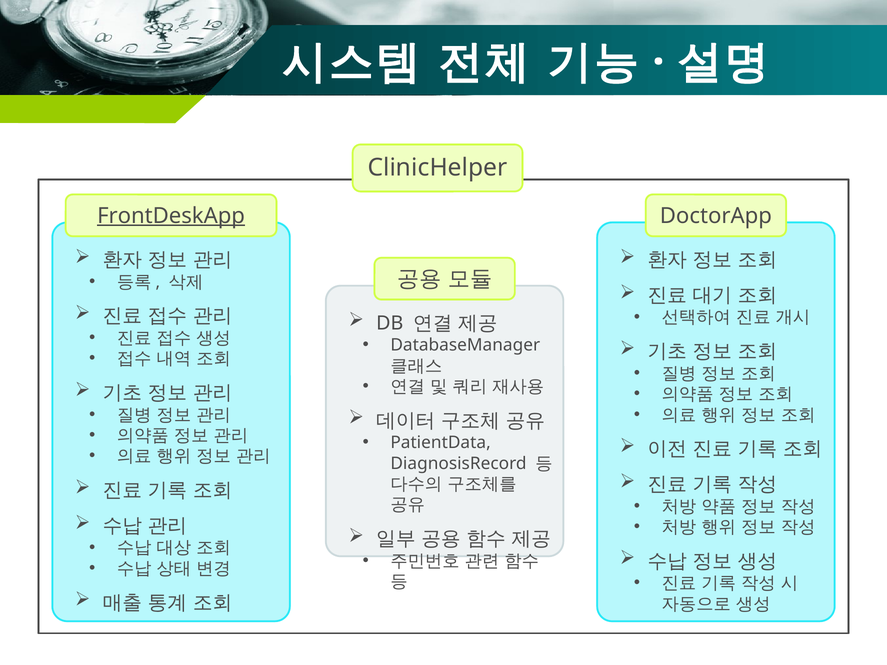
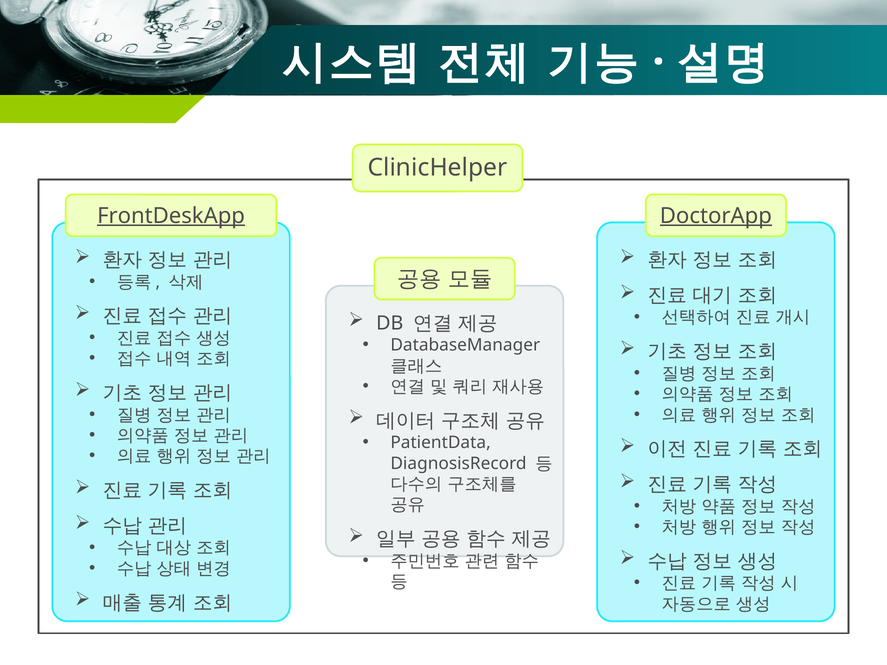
DoctorApp underline: none -> present (716, 216)
